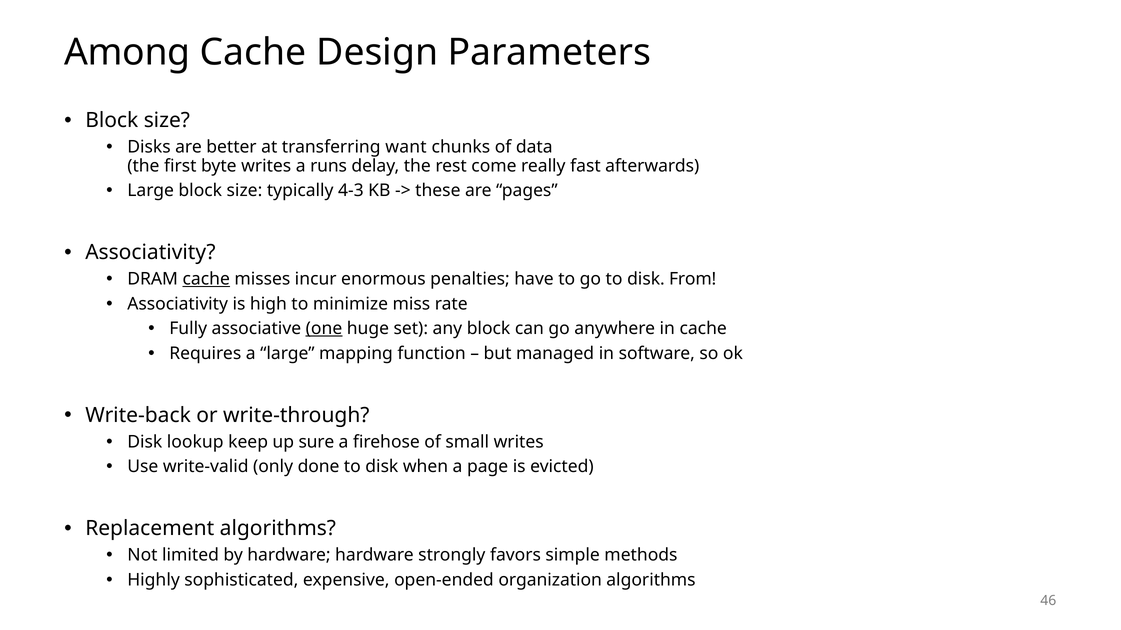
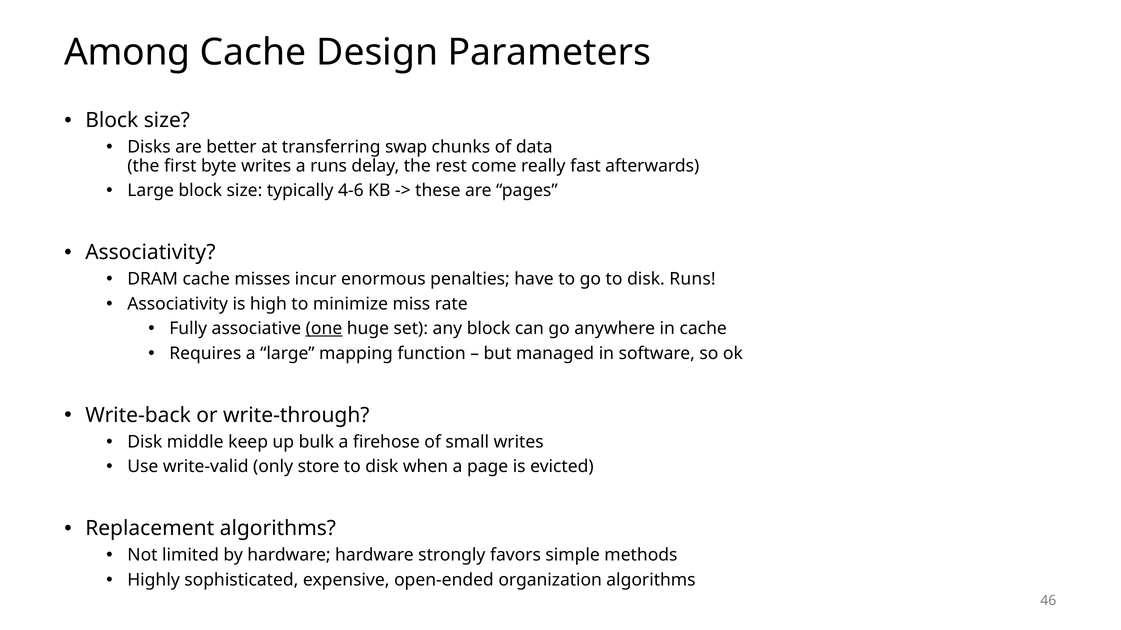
want: want -> swap (406, 147)
4-3: 4-3 -> 4-6 (351, 191)
cache underline: present -> none (206, 279)
disk From: From -> Runs (693, 279)
lookup: lookup -> middle (195, 442)
sure: sure -> bulk (316, 442)
done: done -> store (319, 467)
